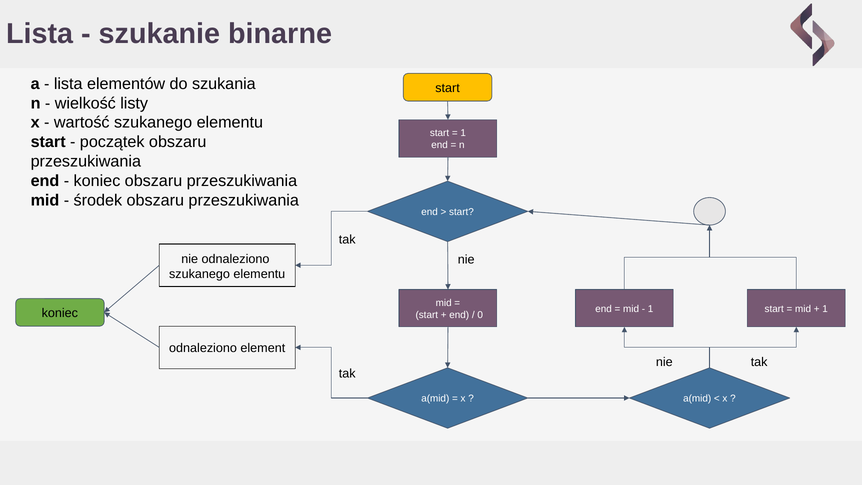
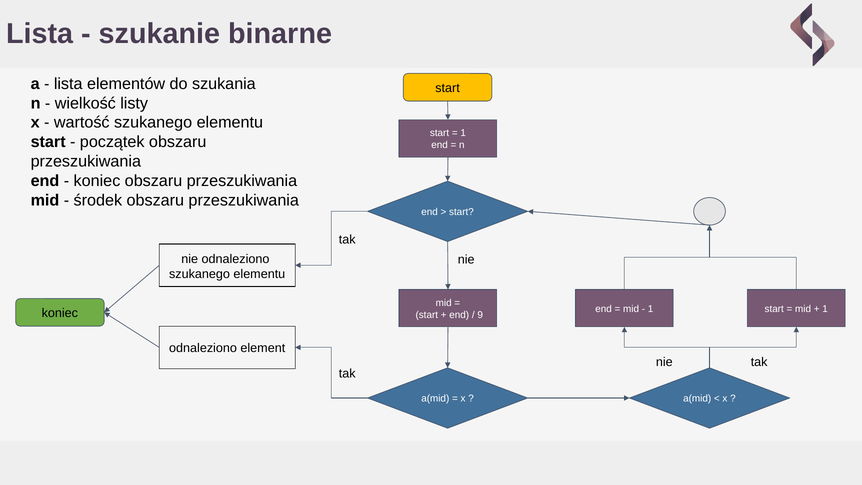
0: 0 -> 9 (480, 315)
